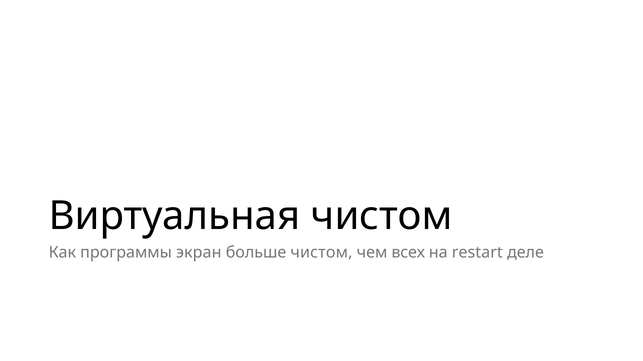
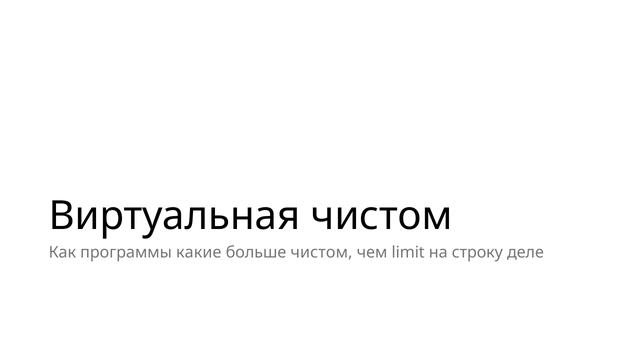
экран: экран -> какие (199, 253)
всех: всех -> limit (408, 253)
restart: restart -> строку (477, 253)
